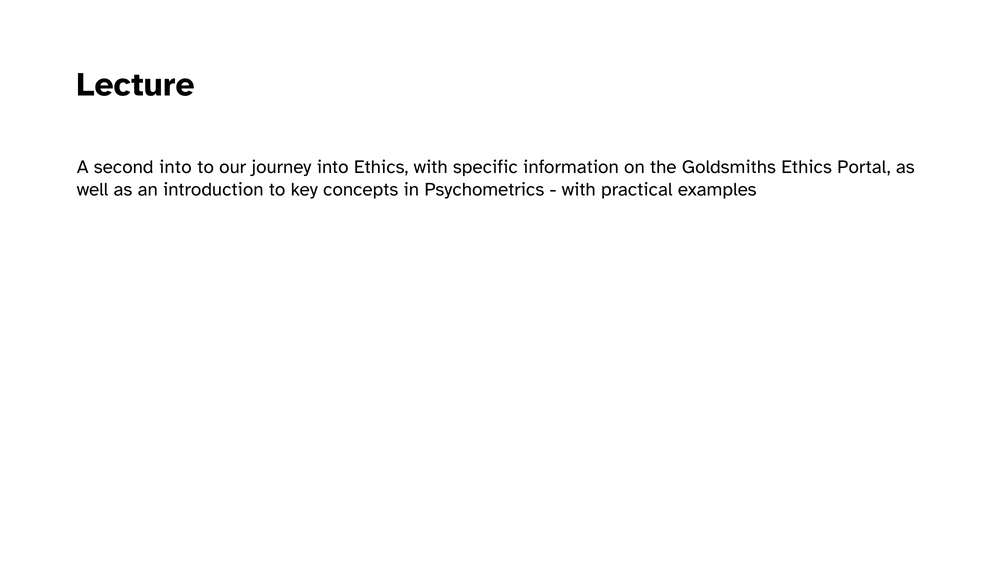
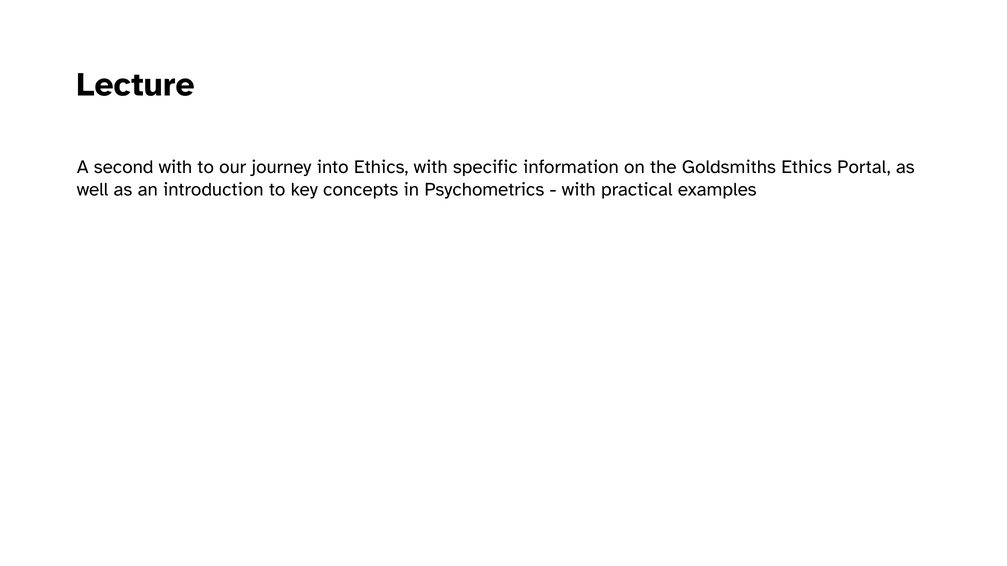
second into: into -> with (176, 167)
